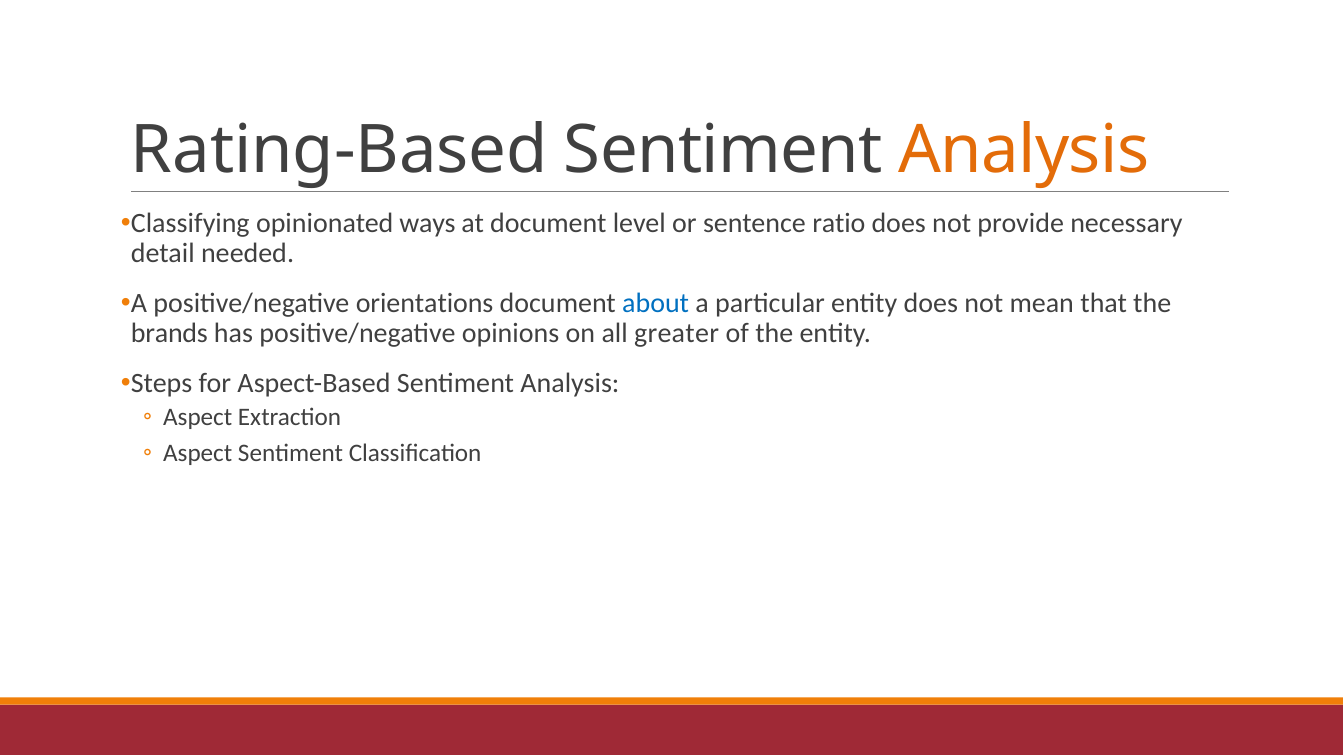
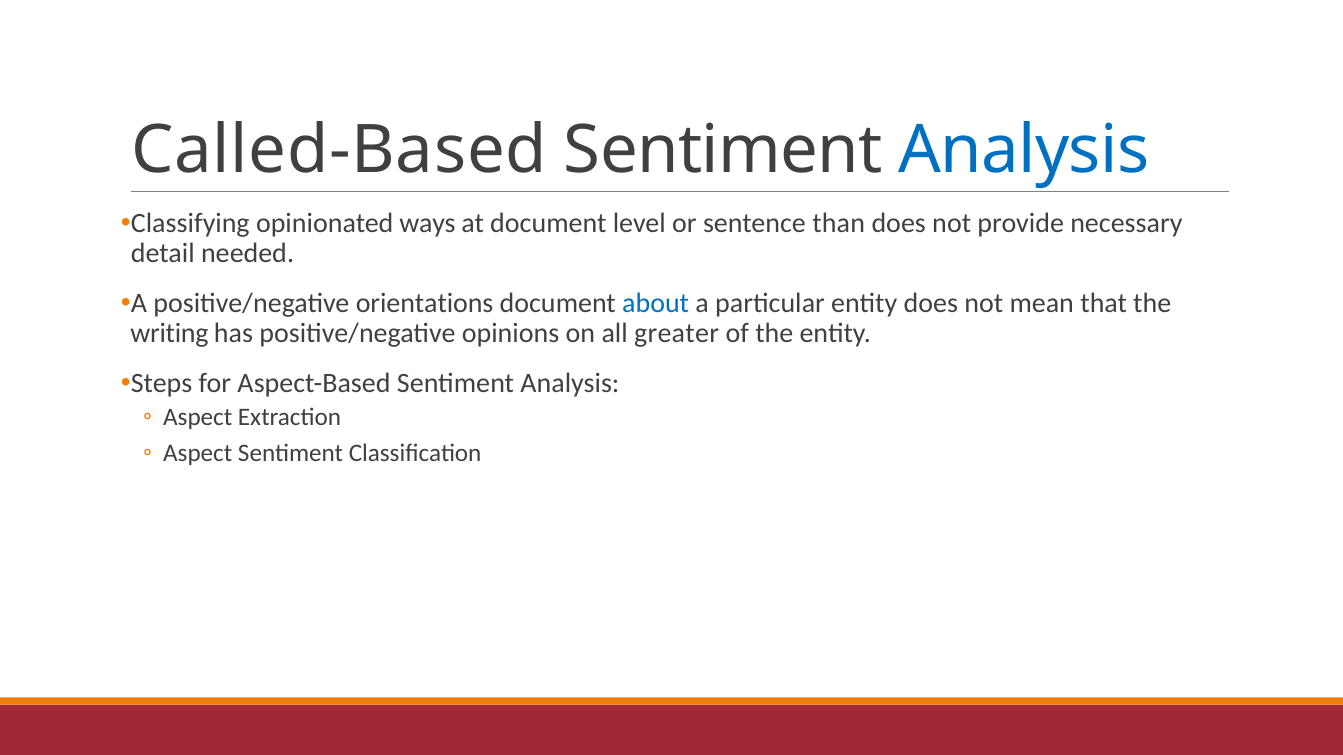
Rating-Based: Rating-Based -> Called-Based (339, 150)
Analysis colour: orange -> blue (1024, 150)
ratio: ratio -> than (839, 223)
brands: brands -> writing (169, 334)
